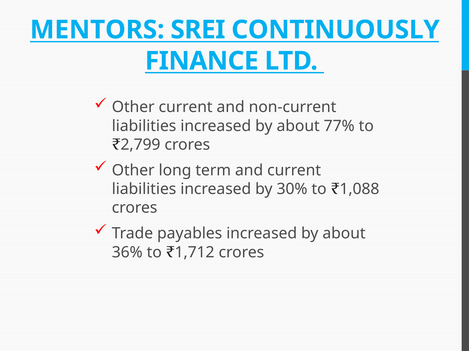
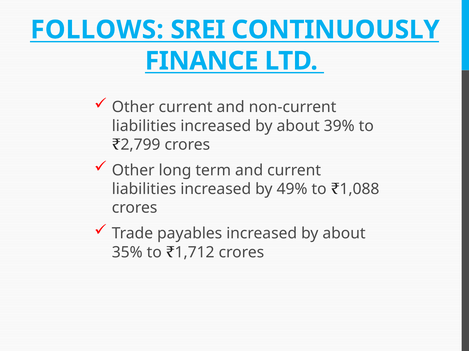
MENTORS: MENTORS -> FOLLOWS (97, 30)
77%: 77% -> 39% (339, 126)
30%: 30% -> 49% (292, 189)
36%: 36% -> 35% (127, 253)
